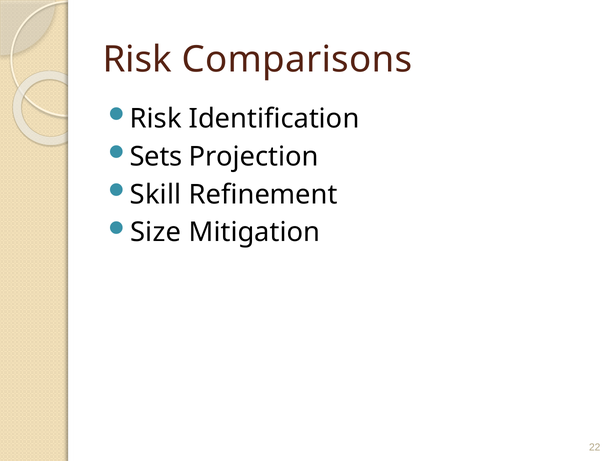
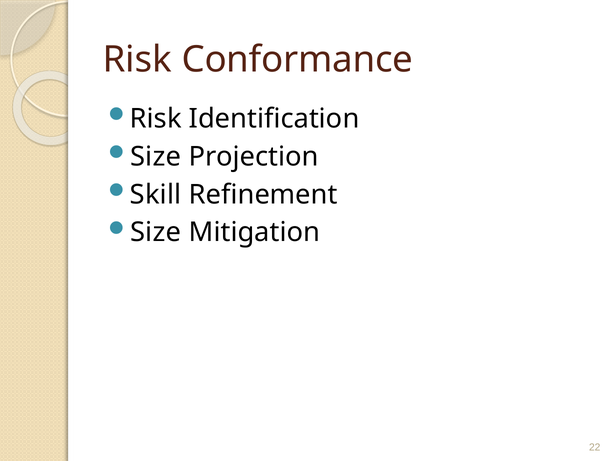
Comparisons: Comparisons -> Conformance (297, 59)
Sets: Sets -> Size (156, 157)
